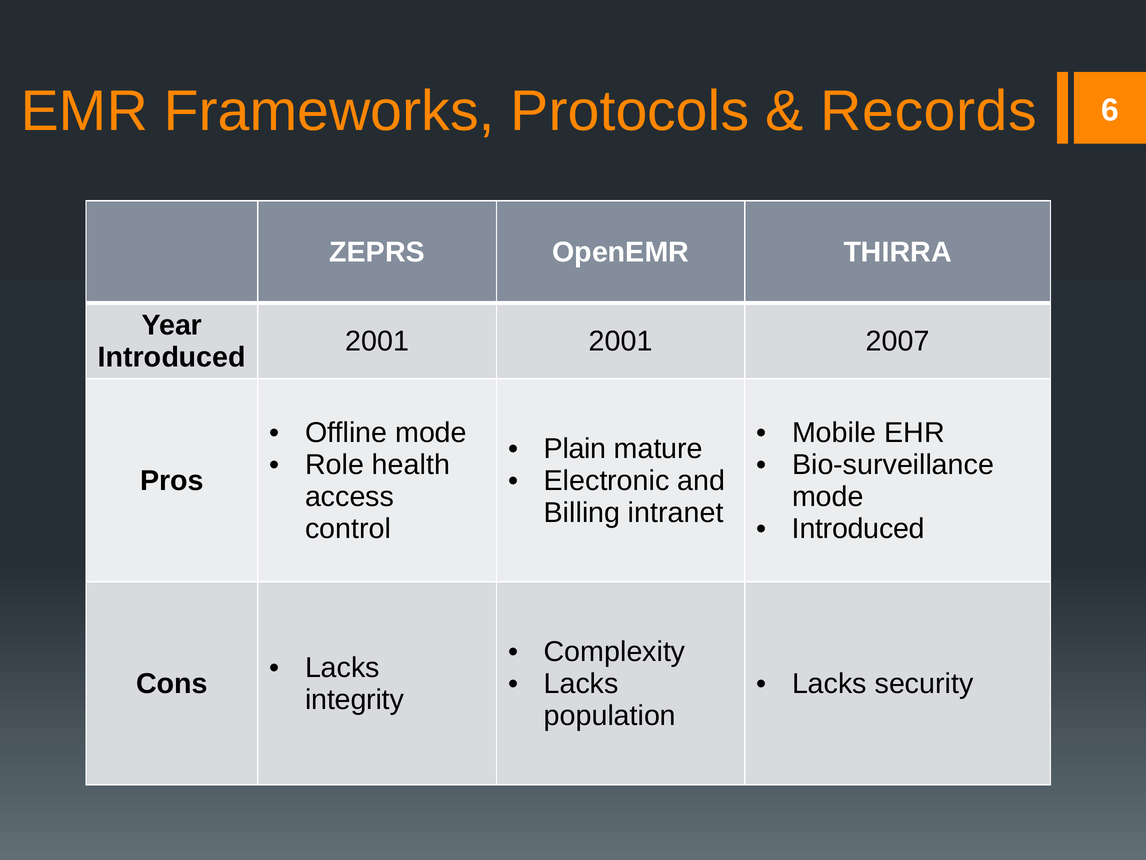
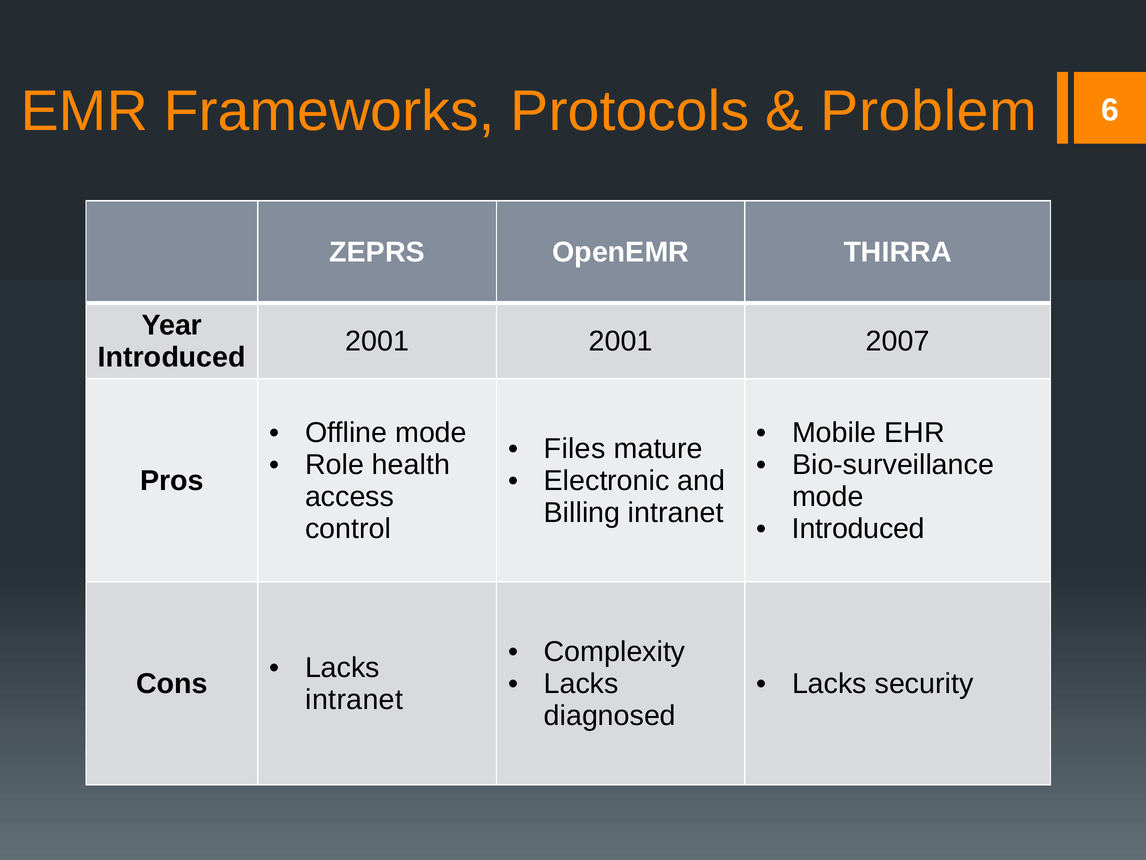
Records: Records -> Problem (929, 111)
Plain: Plain -> Files (575, 448)
integrity: integrity -> intranet (354, 699)
population: population -> diagnosed (610, 715)
